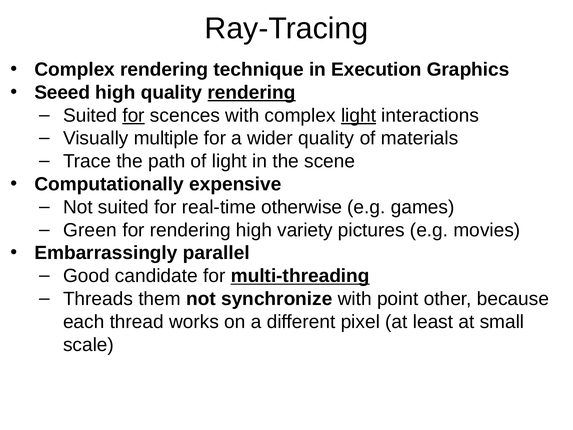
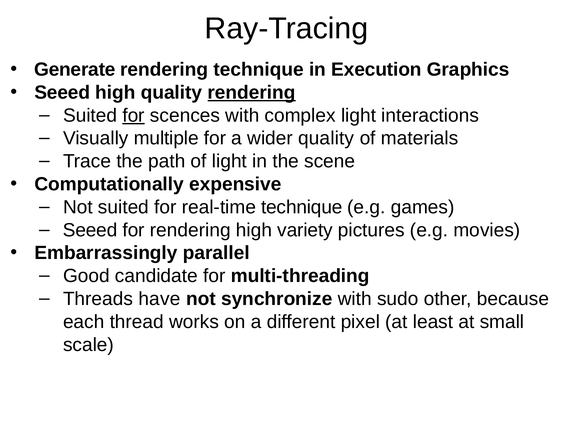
Complex: Complex -> Generate (75, 70)
light underline: present -> none (359, 115)
real-time otherwise: otherwise -> technique (302, 207)
Green: Green -> Seeed (90, 230)
multi-threading underline: present -> none (300, 276)
them: them -> have (159, 299)
point: point -> sudo (398, 299)
